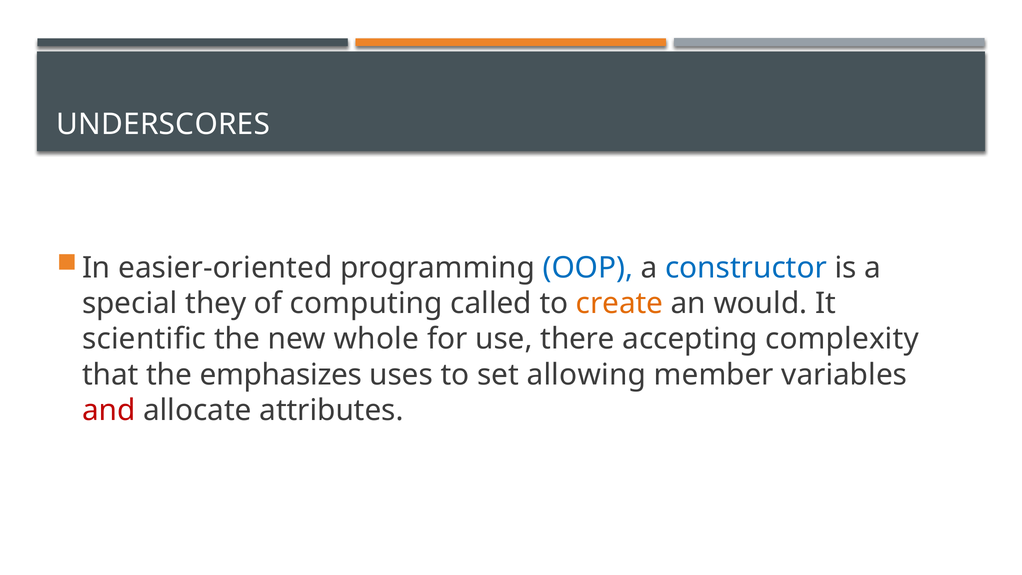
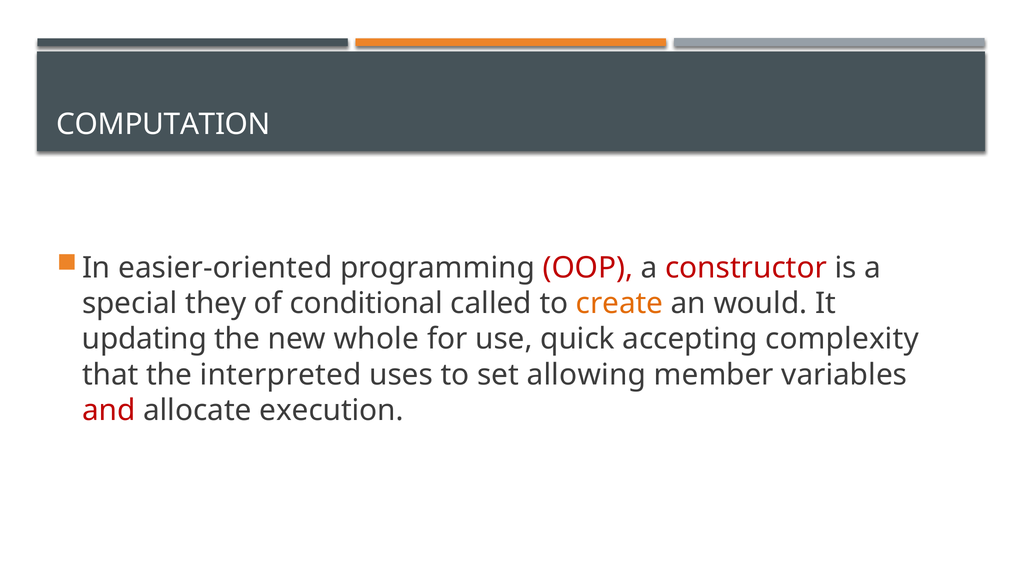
UNDERSCORES: UNDERSCORES -> COMPUTATION (163, 124)
OOP colour: blue -> red (588, 268)
constructor colour: blue -> red (746, 268)
computing: computing -> conditional (366, 303)
scientific: scientific -> updating (144, 339)
there: there -> quick (578, 339)
emphasizes: emphasizes -> interpreted (281, 375)
attributes: attributes -> execution (332, 410)
